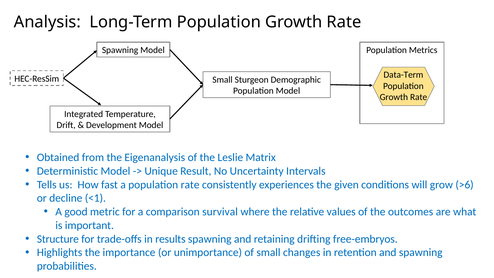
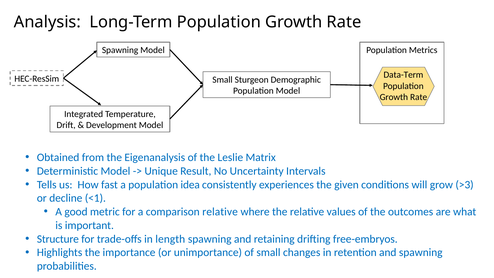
population rate: rate -> idea (190, 185)
>6: >6 -> >3 (465, 185)
comparison survival: survival -> relative (220, 212)
results: results -> length (170, 239)
